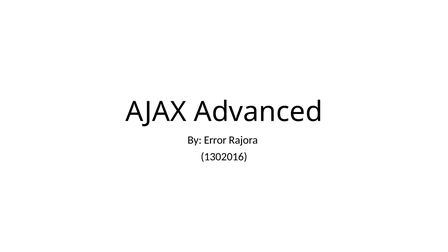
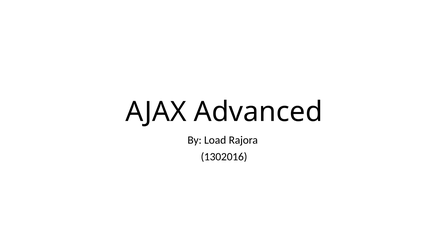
Error: Error -> Load (215, 140)
